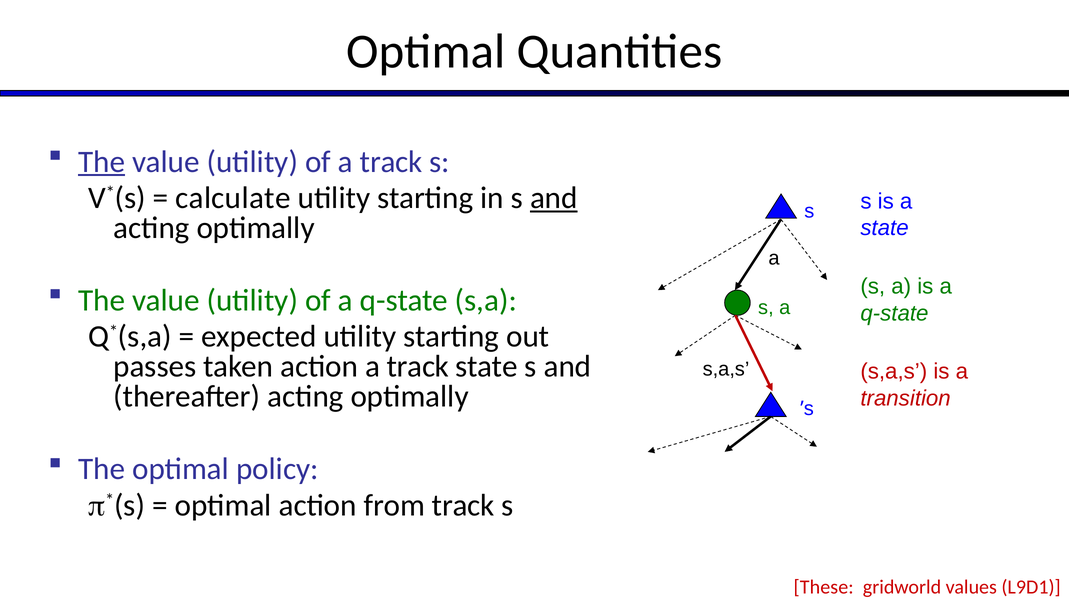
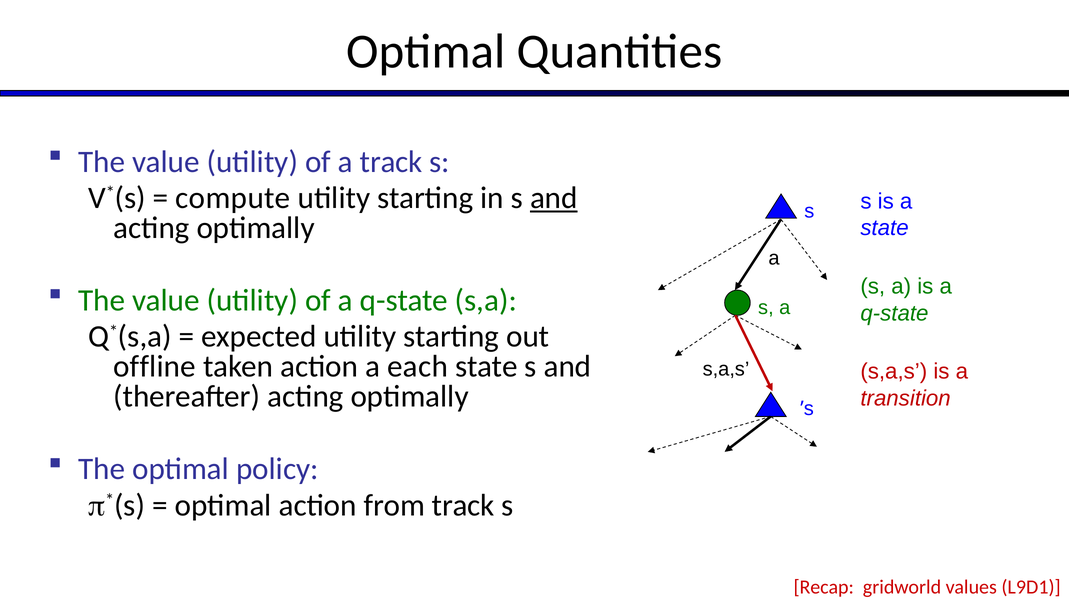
The underline: present -> none (102, 162)
calculate: calculate -> compute (233, 198)
passes: passes -> offline (155, 366)
action a track: track -> each (418, 366)
These: These -> Recap (824, 586)
